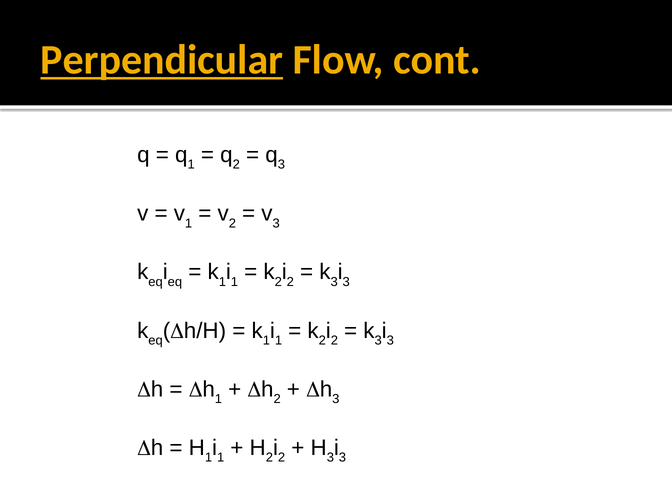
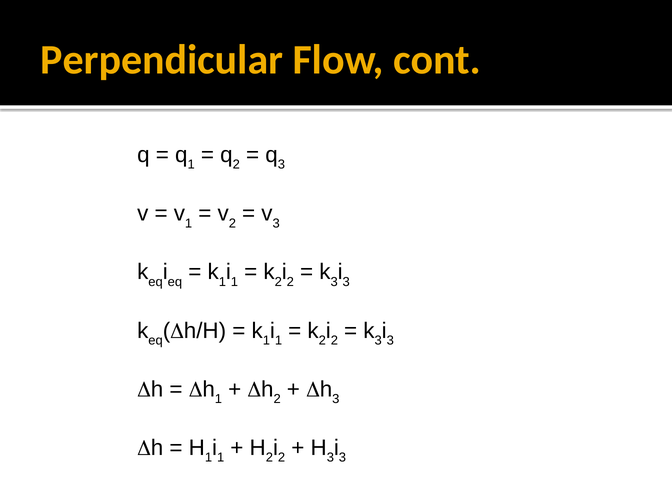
Perpendicular underline: present -> none (162, 60)
